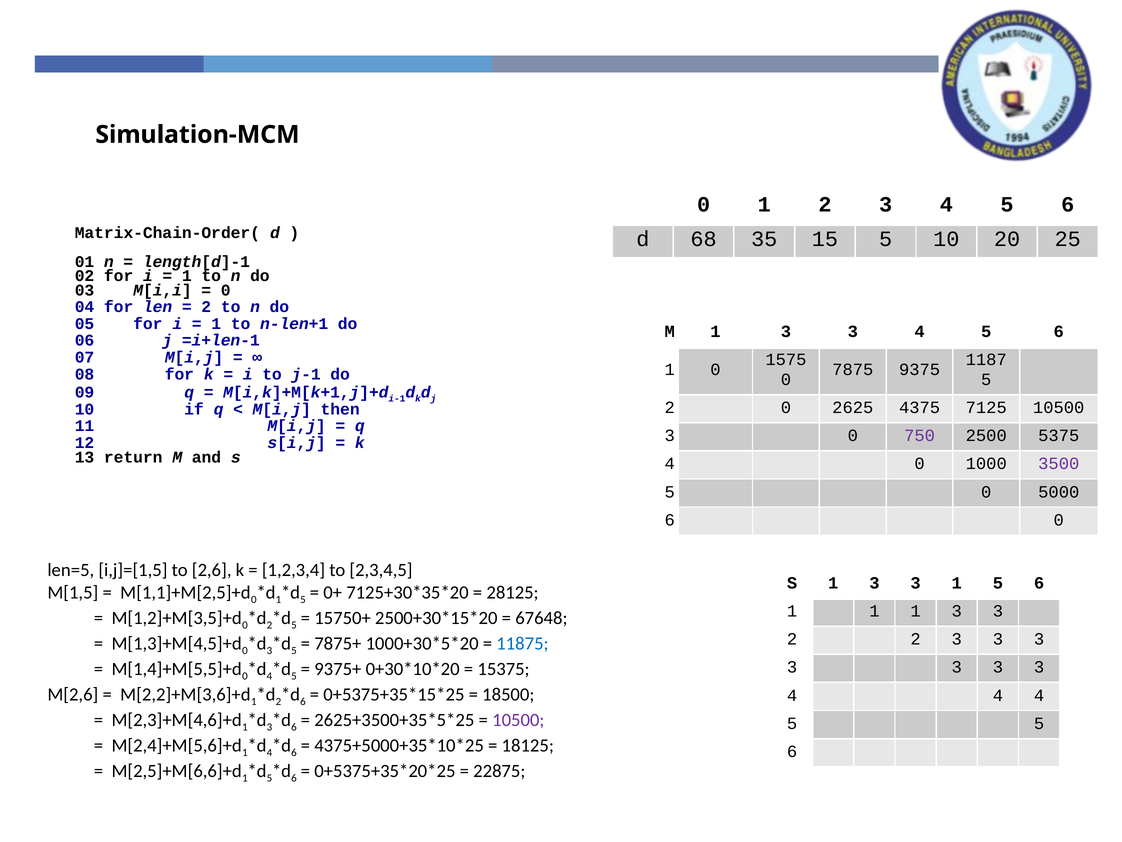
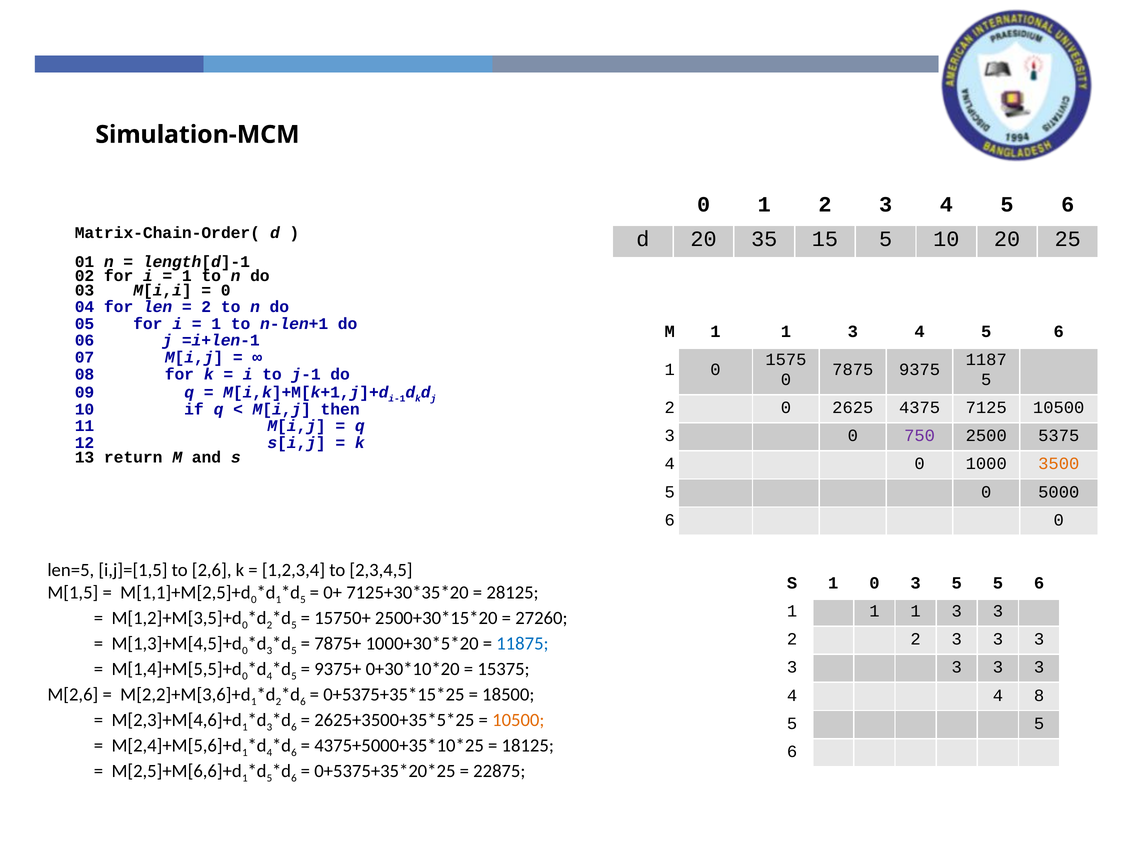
d 68: 68 -> 20 (704, 239)
M 1 3: 3 -> 1 (786, 331)
3500 colour: purple -> orange (1059, 464)
S 1 3: 3 -> 0 (874, 583)
3 1: 1 -> 5 (957, 583)
67648: 67648 -> 27260 (541, 618)
4 4 4: 4 -> 8 (1039, 695)
10500 colour: purple -> orange (518, 719)
